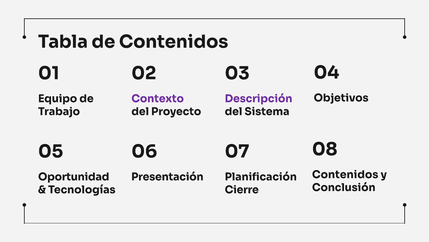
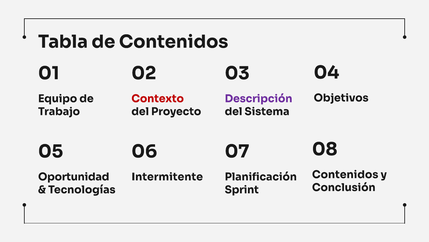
Contexto colour: purple -> red (158, 98)
Presentación: Presentación -> Intermitente (167, 176)
Cierre: Cierre -> Sprint (242, 189)
